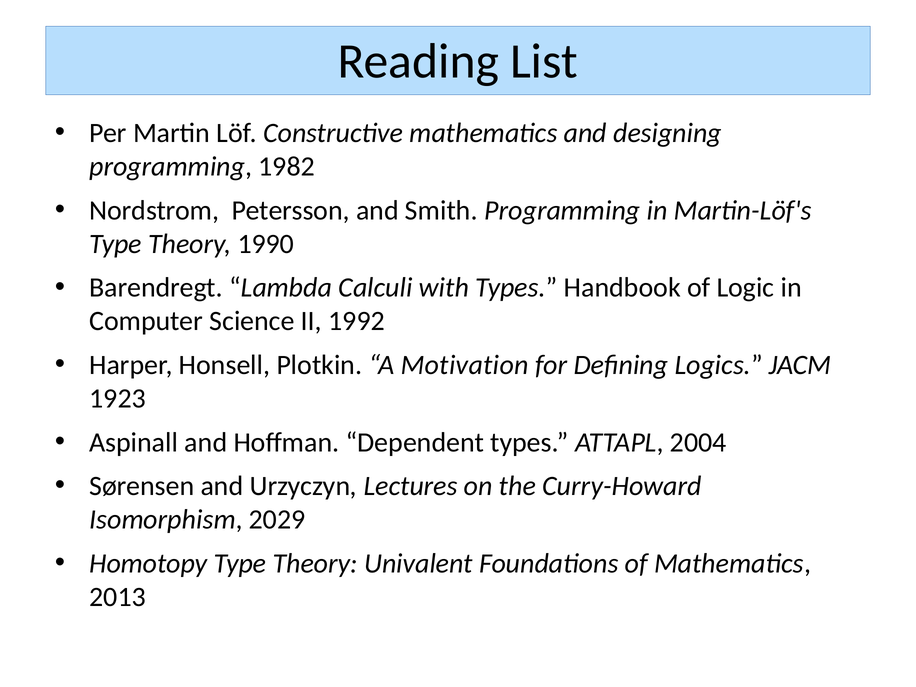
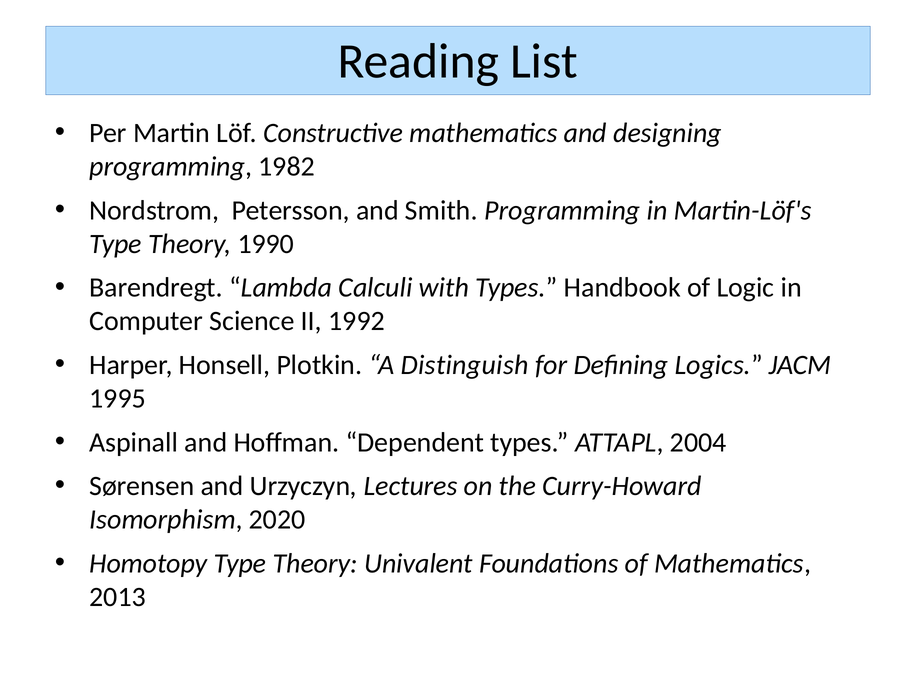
Motivation: Motivation -> Distinguish (465, 365)
1923: 1923 -> 1995 (118, 399)
2029: 2029 -> 2020 (277, 520)
